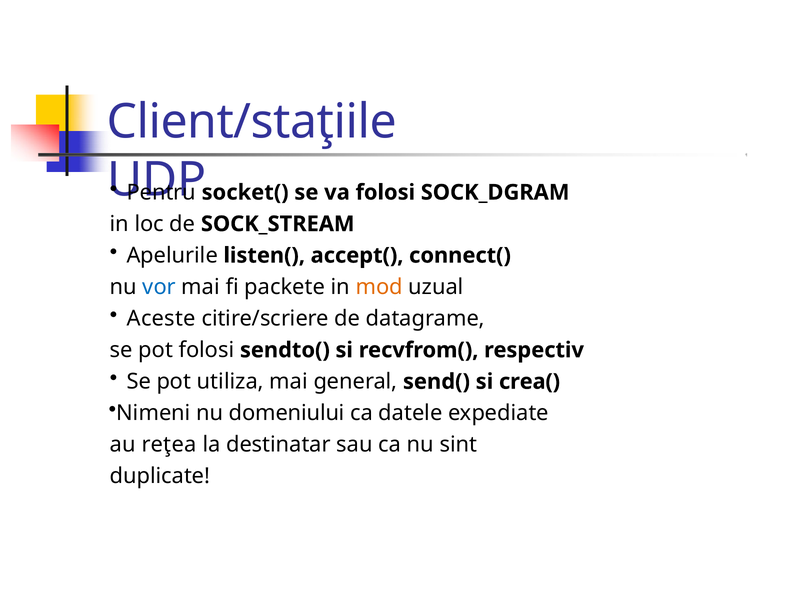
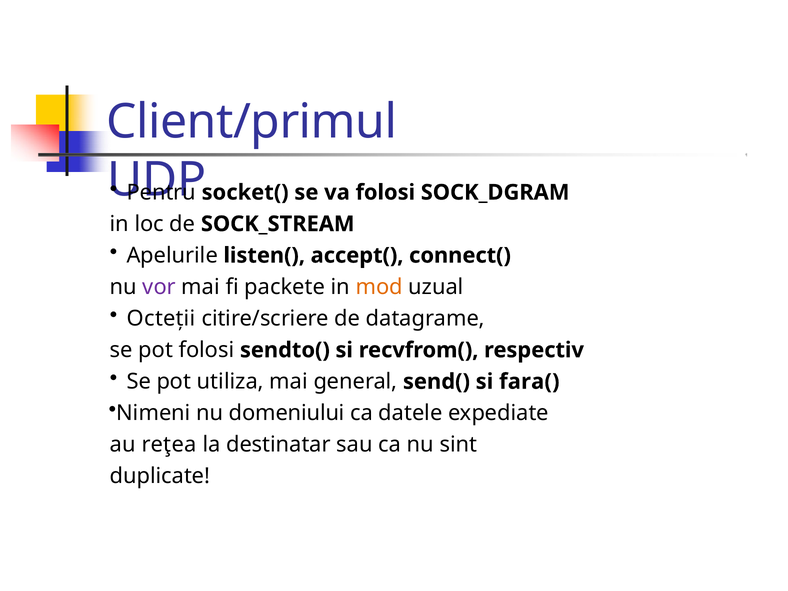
Client/staţiile: Client/staţiile -> Client/primul (252, 122)
vor colour: blue -> purple (159, 287)
Aceste: Aceste -> Octeții (161, 318)
crea(: crea( -> fara( (529, 382)
